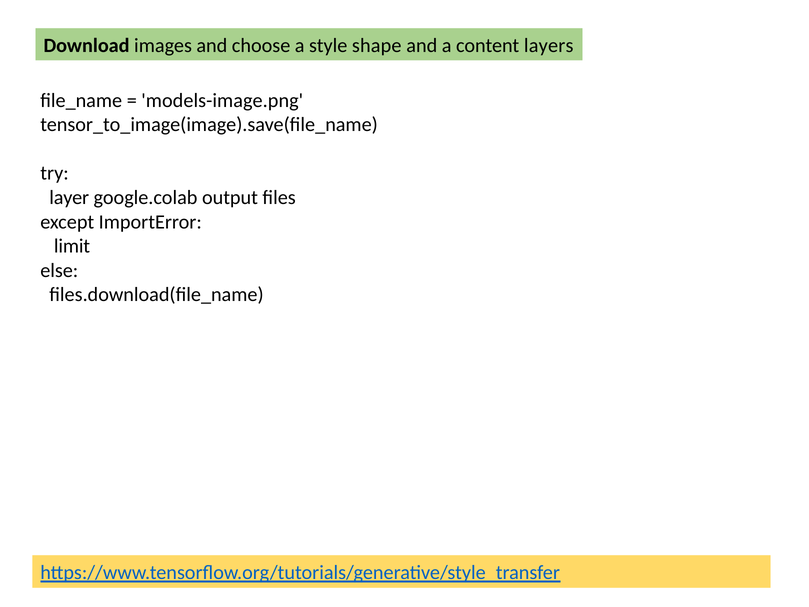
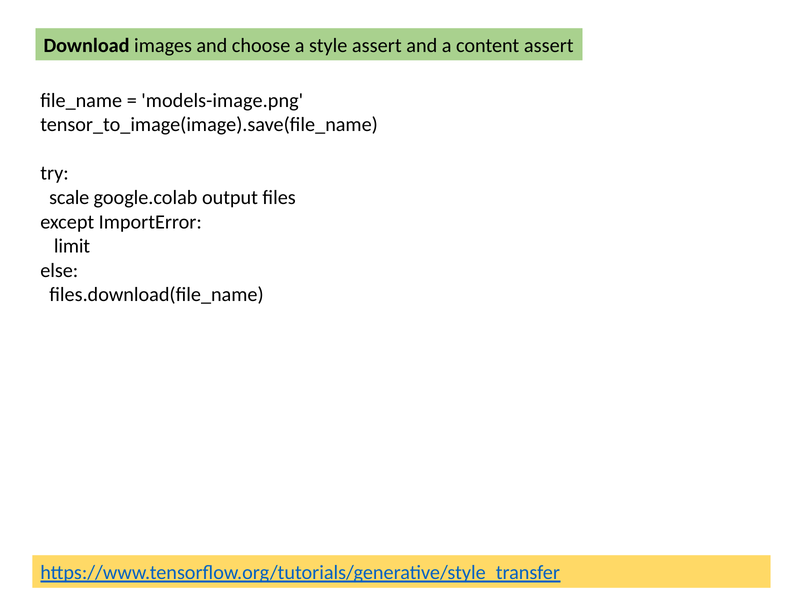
style shape: shape -> assert (377, 46)
content layers: layers -> assert (549, 46)
layer: layer -> scale (69, 198)
